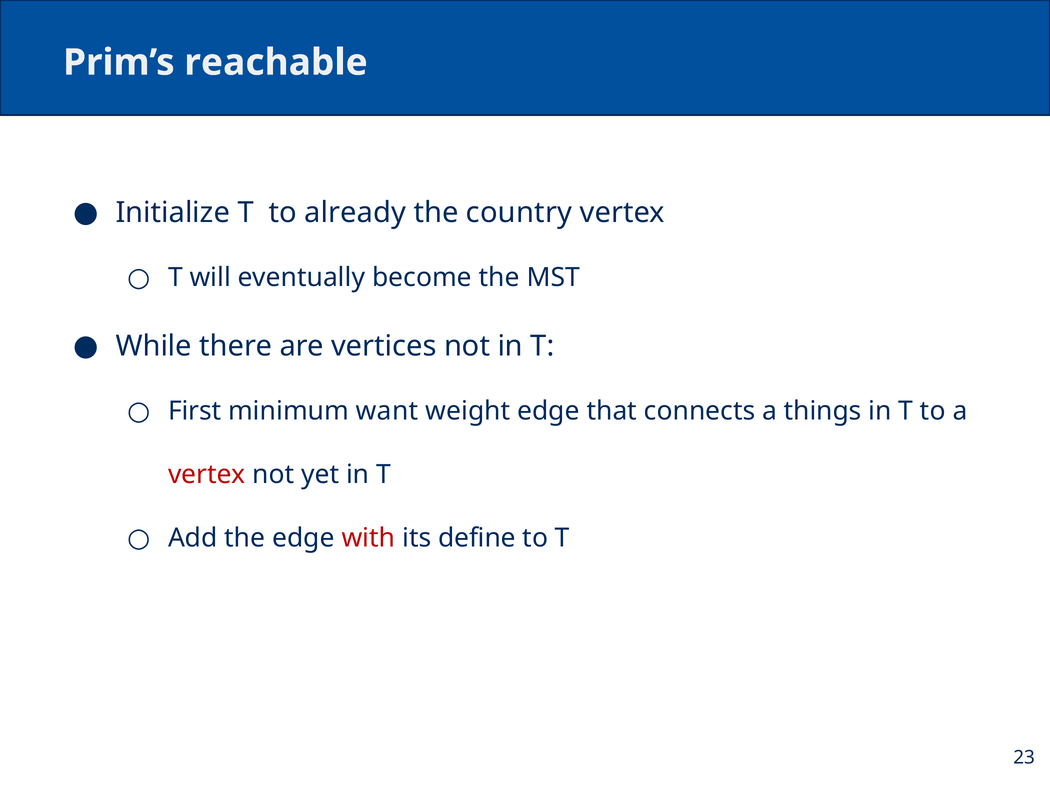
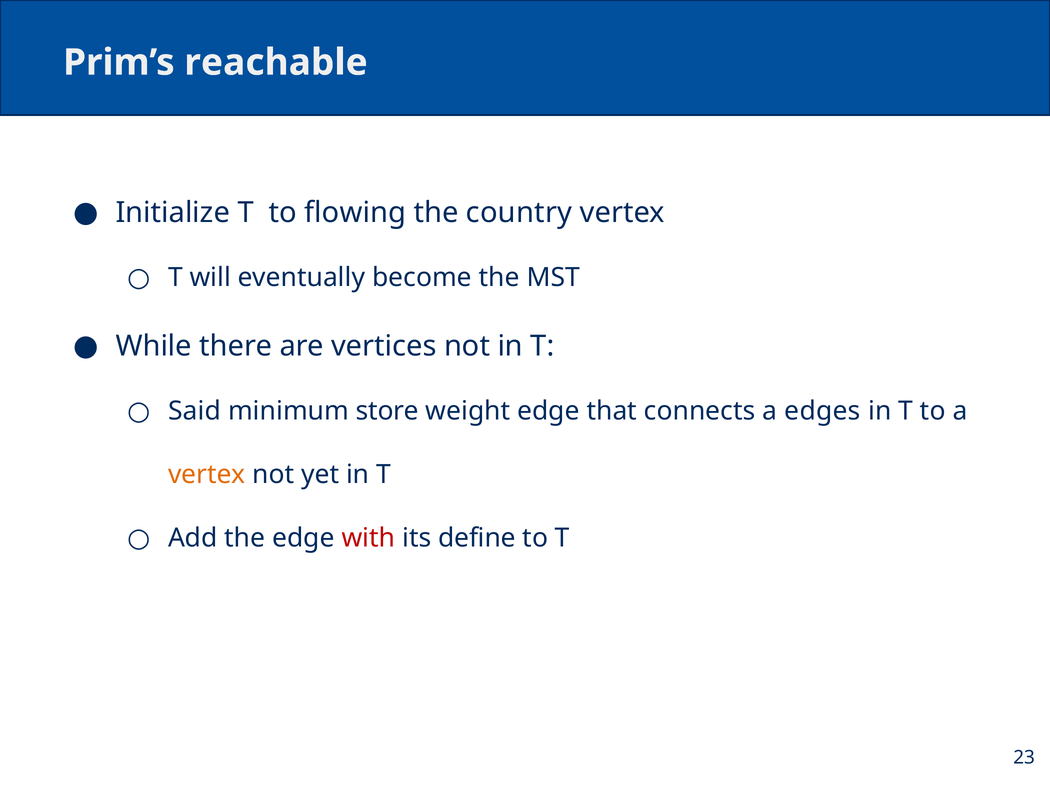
already: already -> flowing (355, 213)
First: First -> Said (195, 411)
want: want -> store (387, 411)
things: things -> edges (822, 411)
vertex colour: red -> orange (207, 475)
